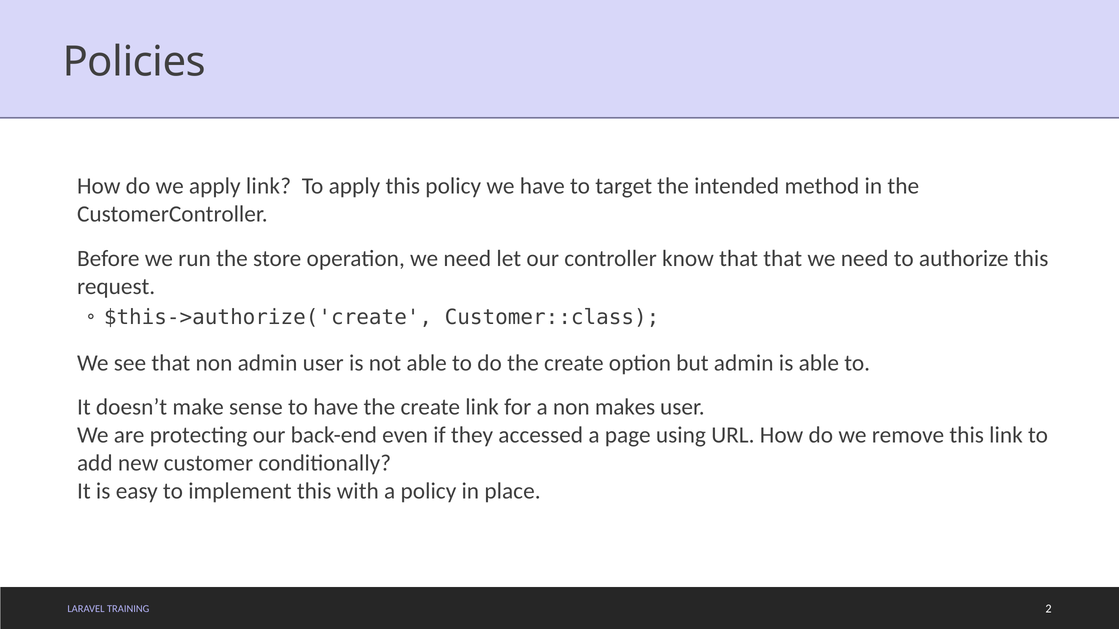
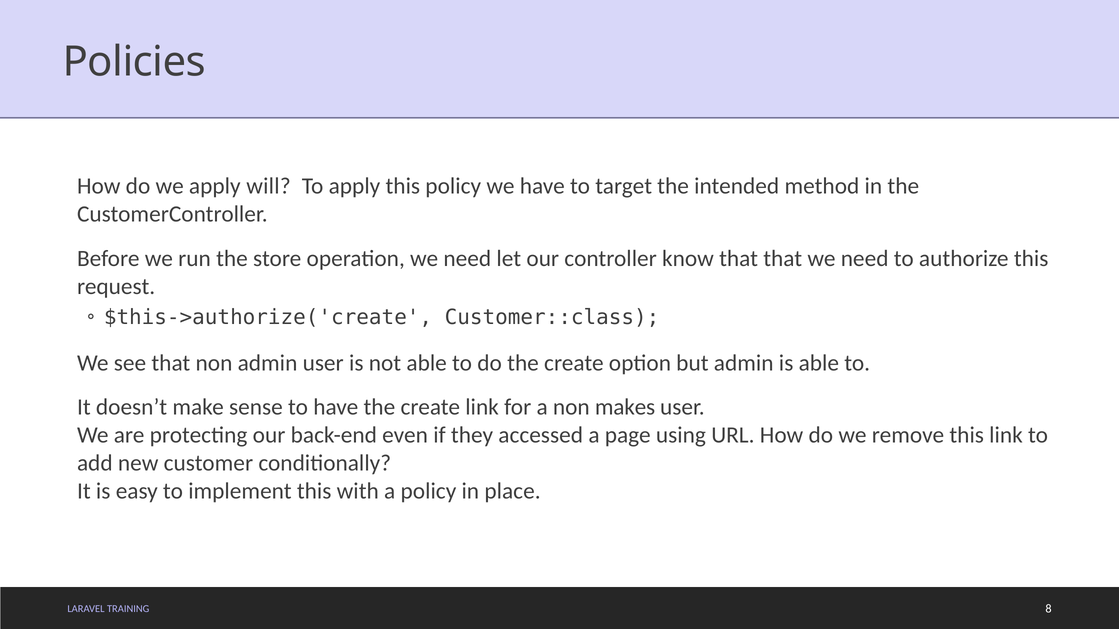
apply link: link -> will (268, 186)
2: 2 -> 8 (1048, 609)
